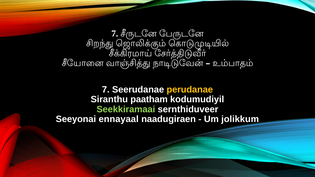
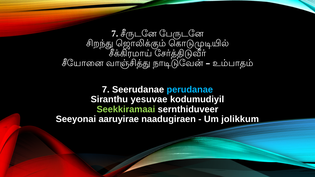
perudanae colour: yellow -> light blue (190, 90)
paatham: paatham -> yesuvae (149, 100)
ennayaal: ennayaal -> aaruyirae (119, 119)
